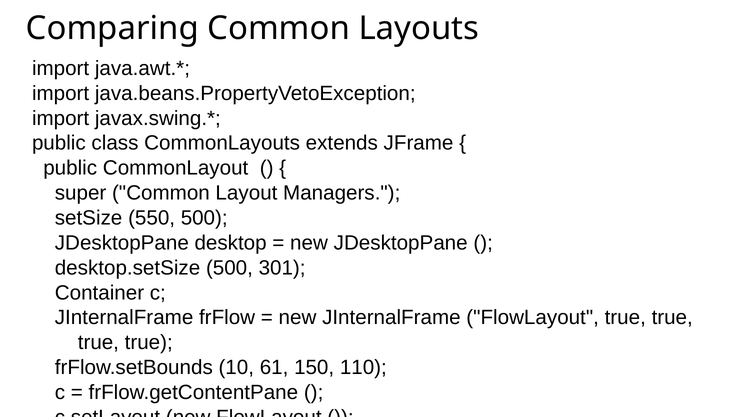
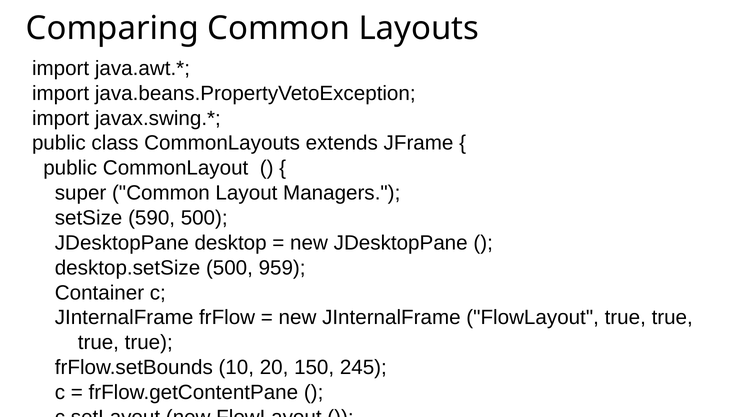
550: 550 -> 590 (152, 218)
301: 301 -> 959 (282, 268)
61: 61 -> 20 (274, 367)
110: 110 -> 245 (363, 367)
